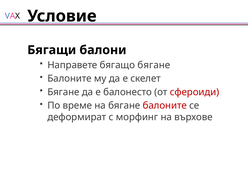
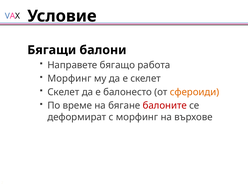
бягащо бягане: бягане -> работа (154, 65)
Балоните: Балоните -> Морфинг (69, 79)
Бягане: Бягане -> Скелет (63, 92)
сфероиди colour: red -> orange (195, 92)
